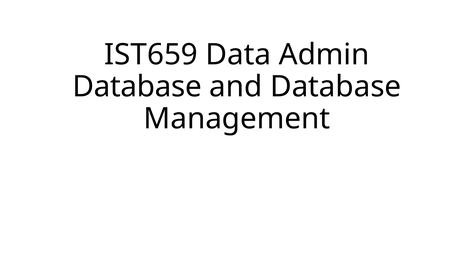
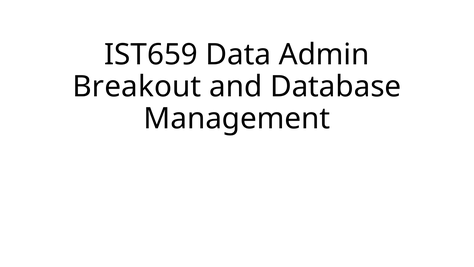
Database: Database -> Breakout (137, 87)
